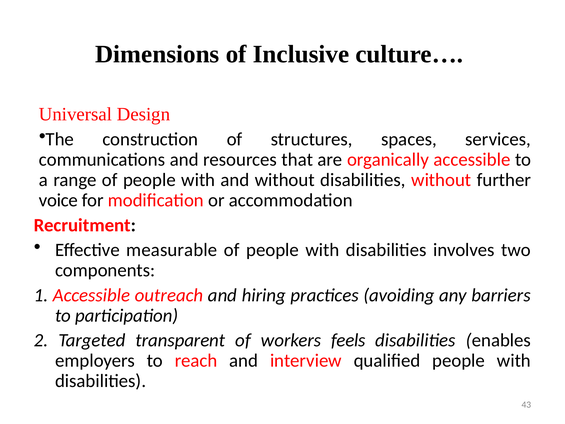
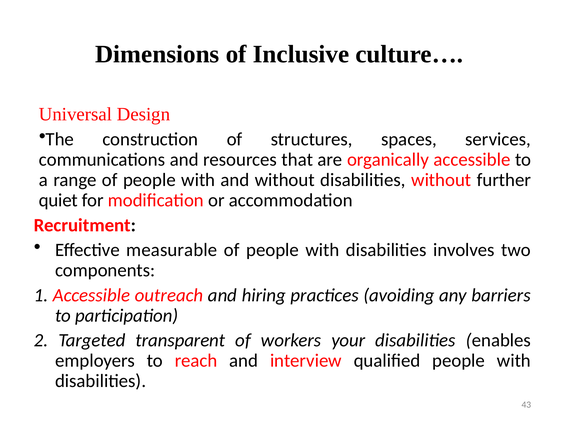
voice: voice -> quiet (58, 200)
feels: feels -> your (348, 340)
